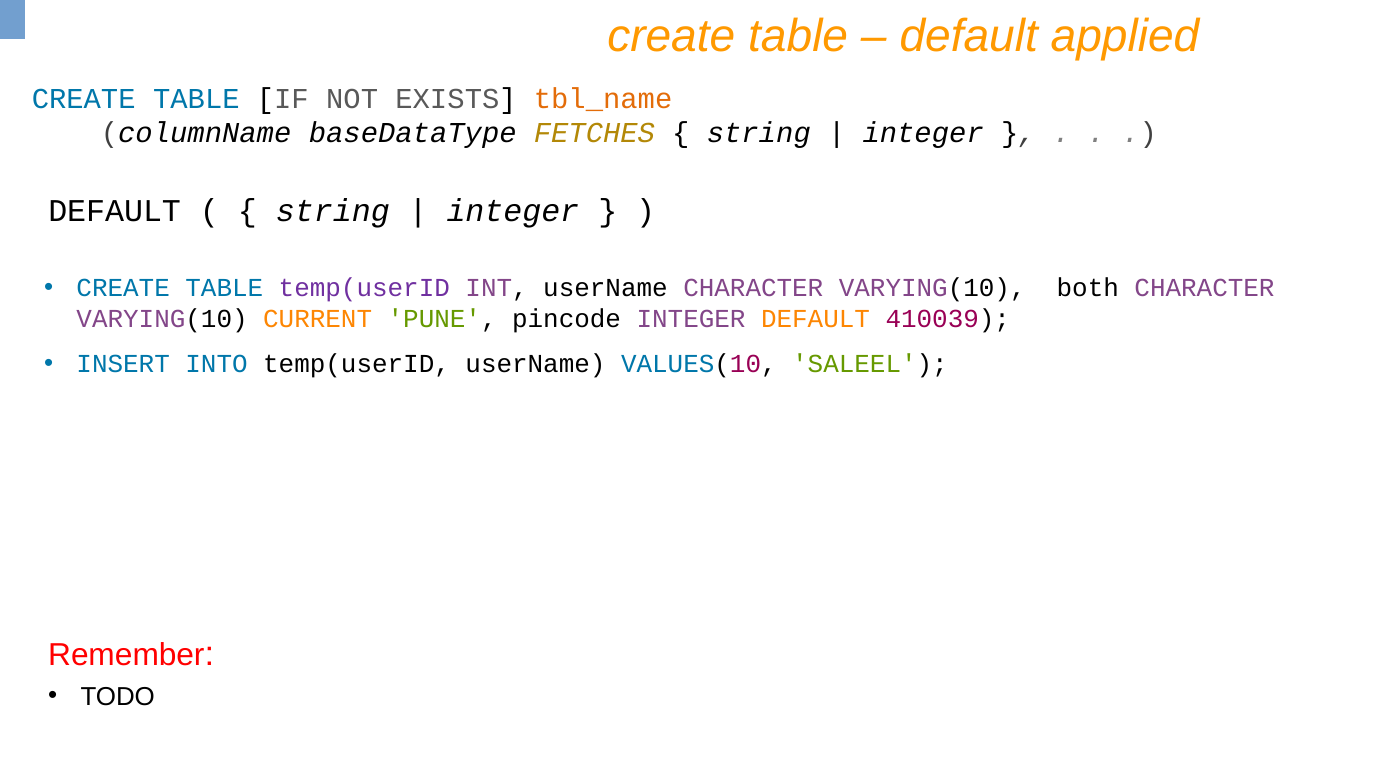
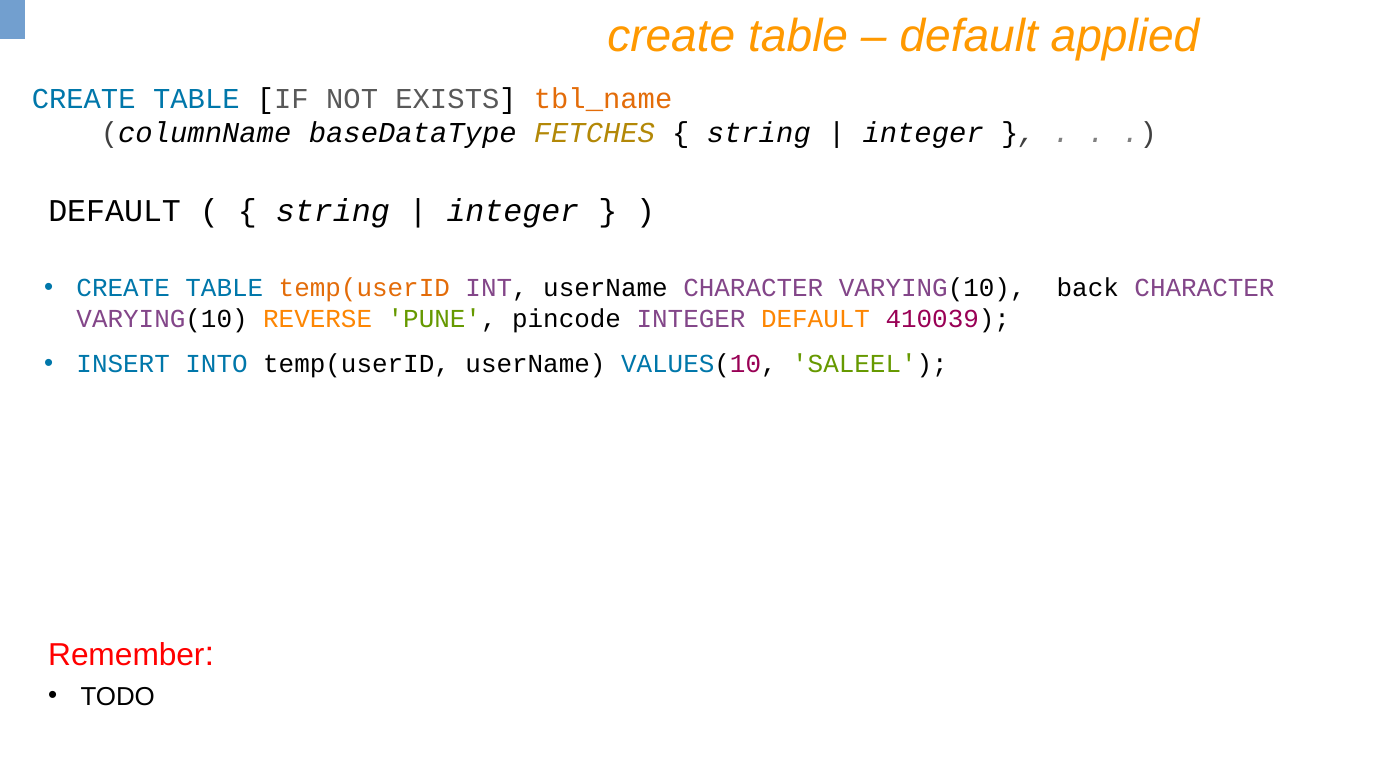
temp(userID colour: purple -> orange (364, 288)
both: both -> back (1088, 288)
CURRENT: CURRENT -> REVERSE (318, 319)
